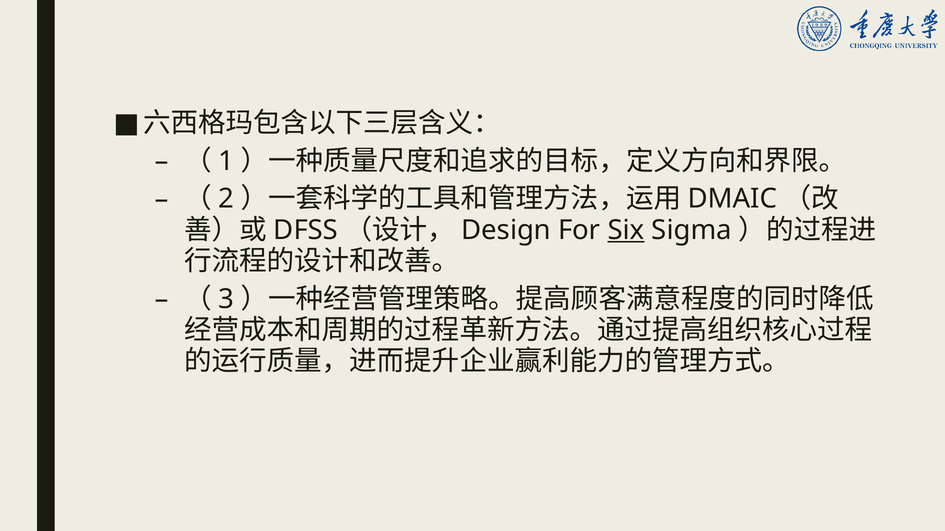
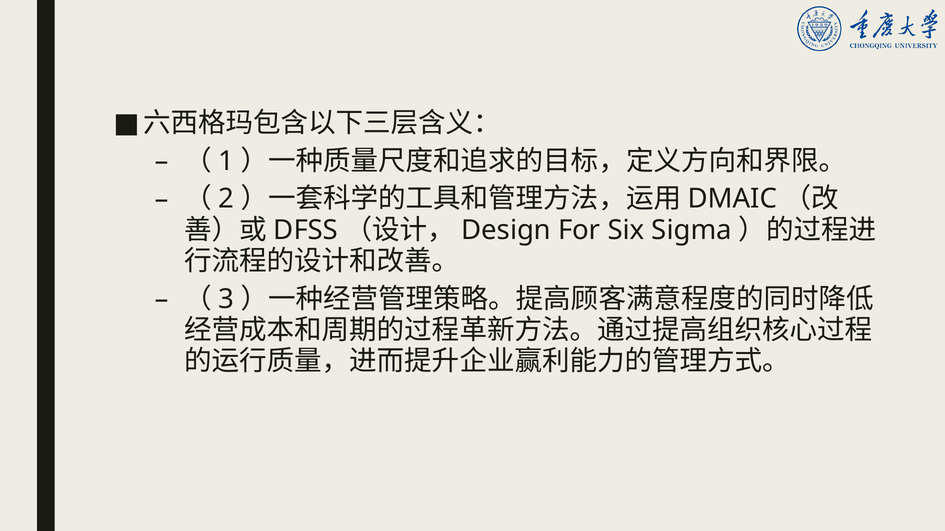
Six underline: present -> none (626, 230)
